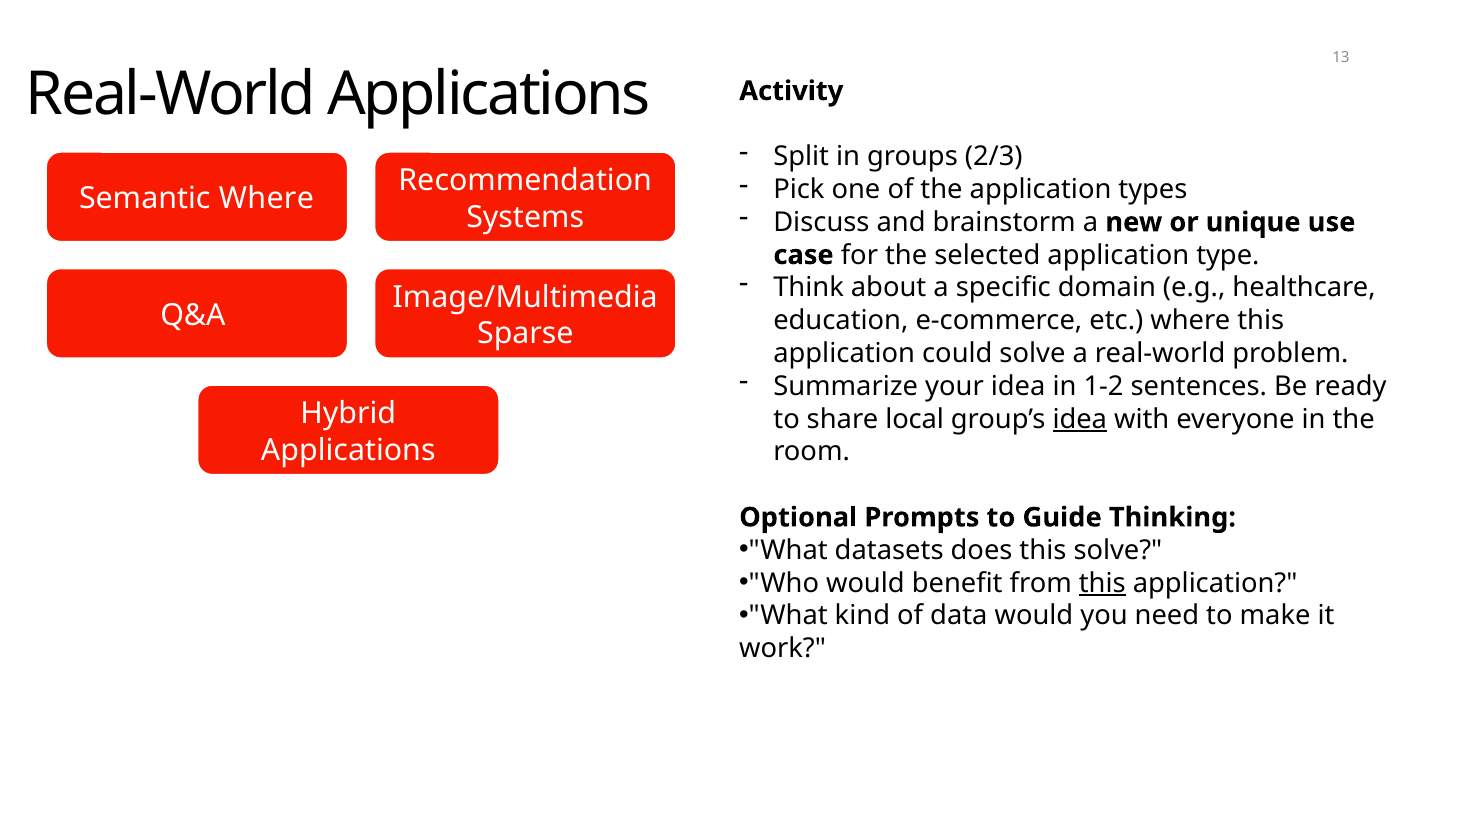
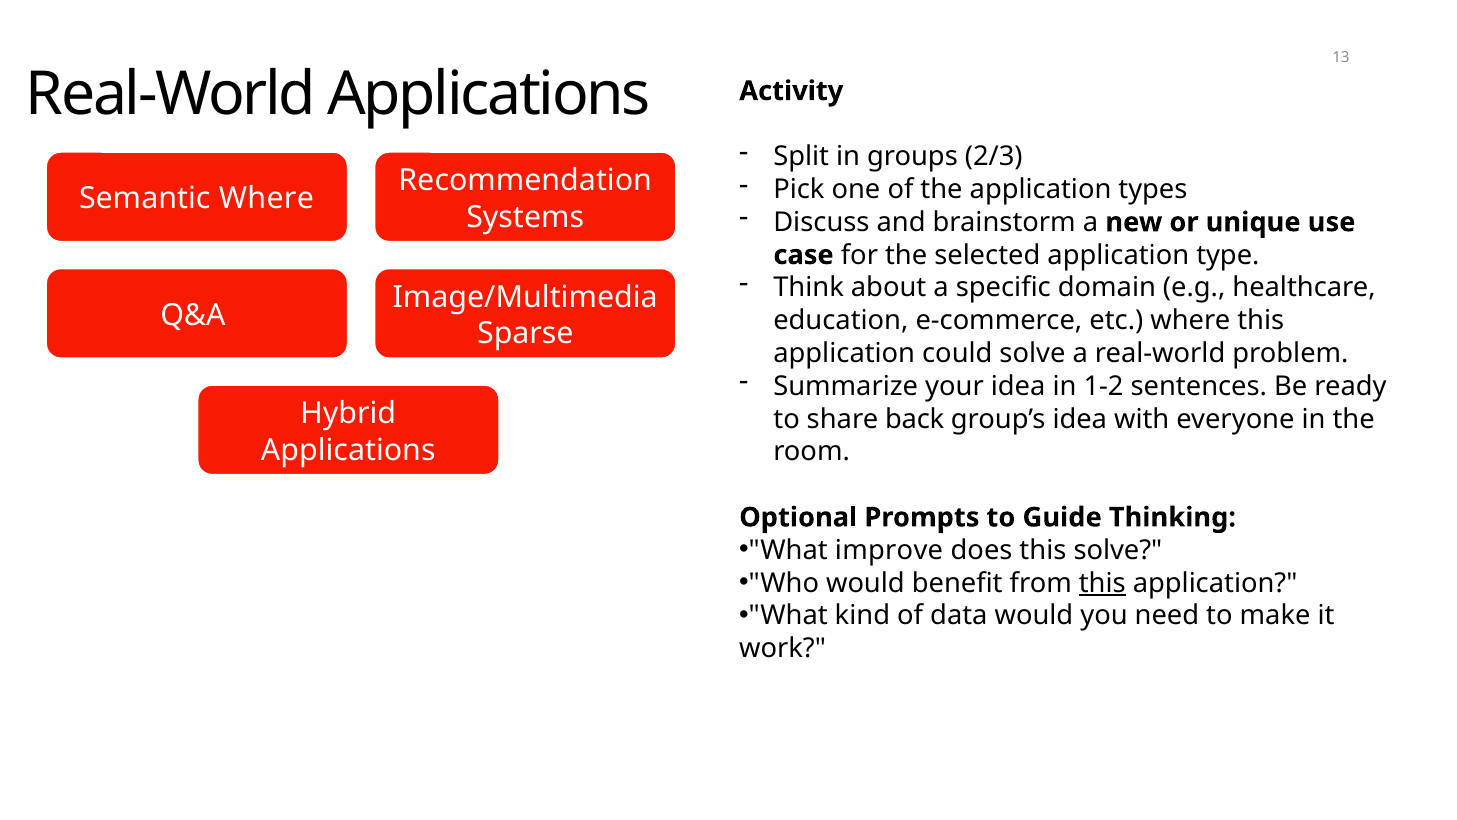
local: local -> back (915, 419)
idea underline: present -> none (1080, 419)
datasets: datasets -> improve (889, 550)
